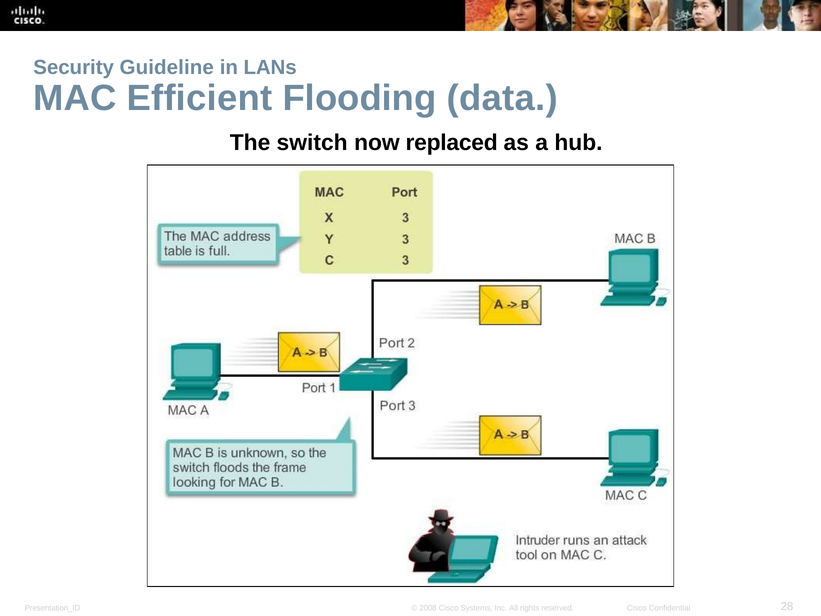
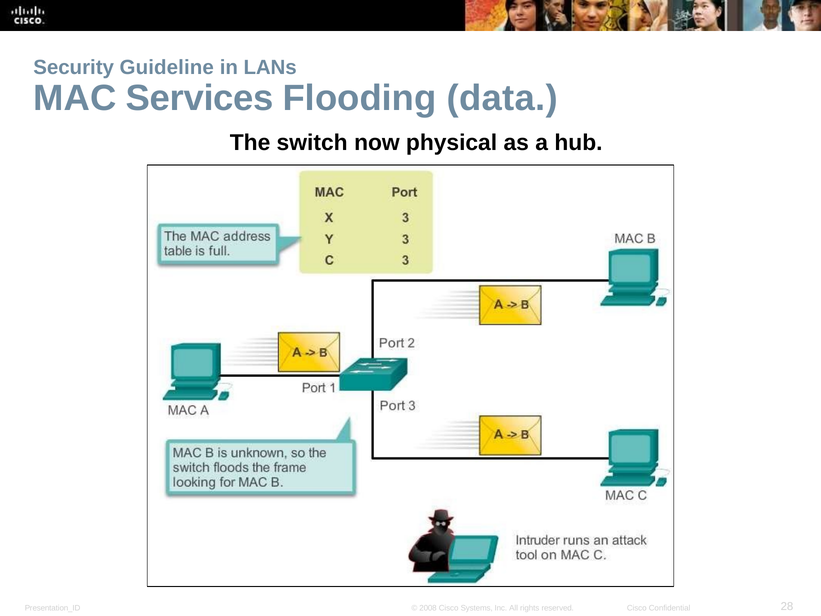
Efficient: Efficient -> Services (200, 98)
replaced: replaced -> physical (452, 142)
